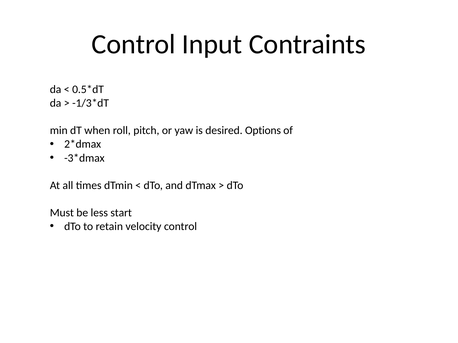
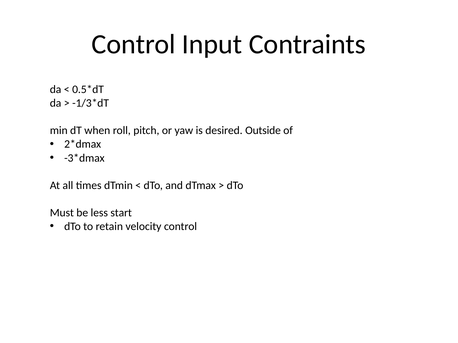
Options: Options -> Outside (263, 131)
